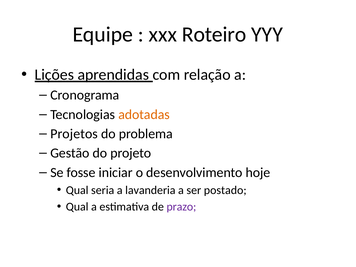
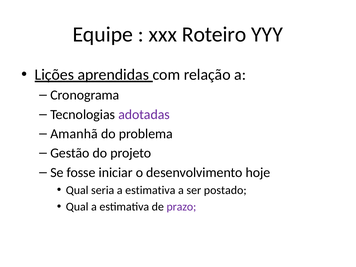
adotadas colour: orange -> purple (144, 114)
Projetos: Projetos -> Amanhã (74, 134)
seria a lavanderia: lavanderia -> estimativa (150, 190)
